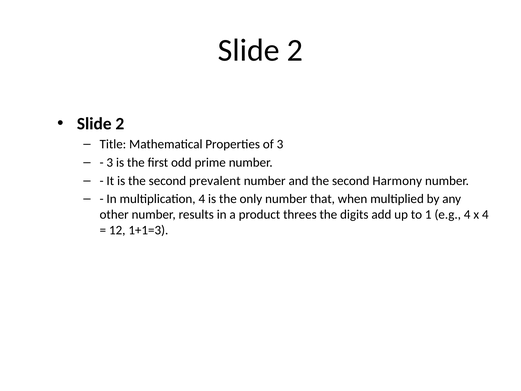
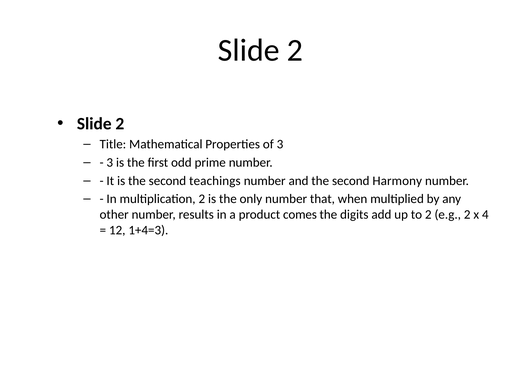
prevalent: prevalent -> teachings (215, 181)
multiplication 4: 4 -> 2 (202, 199)
threes: threes -> comes (300, 215)
to 1: 1 -> 2 (428, 215)
e.g 4: 4 -> 2 (467, 215)
1+1=3: 1+1=3 -> 1+4=3 (148, 230)
